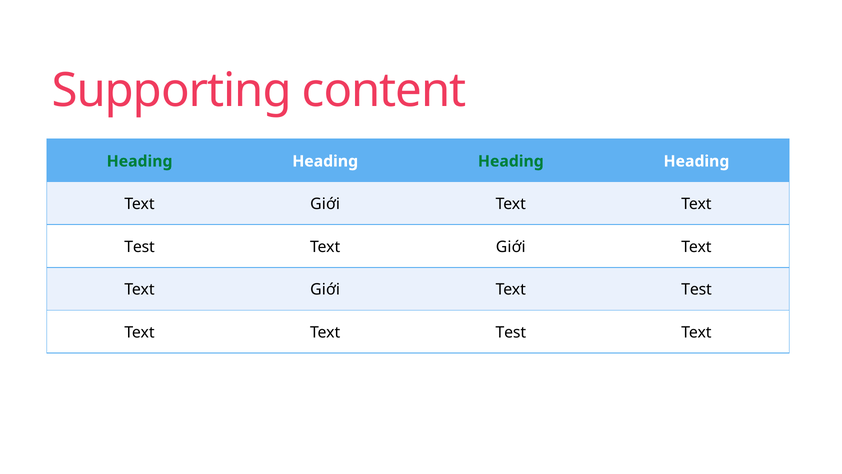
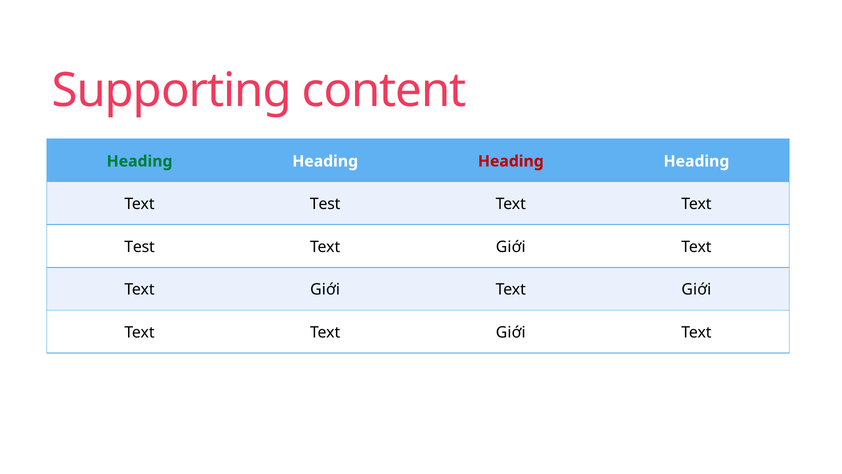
Heading colour: green -> red (511, 161)
Giới: Giới -> Test (325, 204)
Test: Test -> Giới (696, 289)
Test: Test -> Giới (511, 332)
